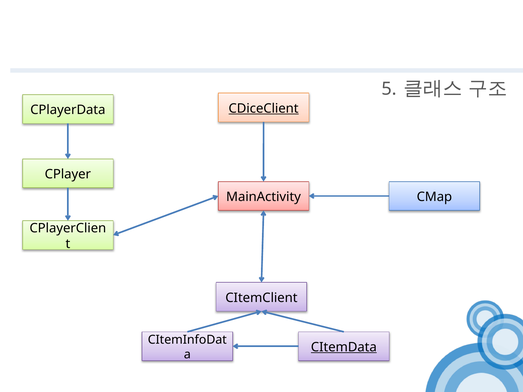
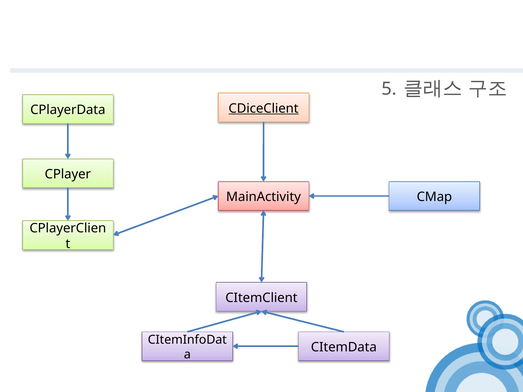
CItemData underline: present -> none (344, 347)
